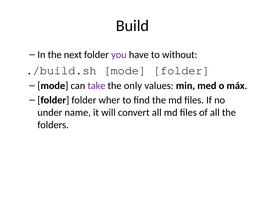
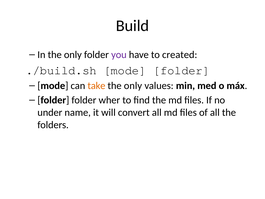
In the next: next -> only (73, 55)
without: without -> created (180, 55)
take colour: purple -> orange (96, 86)
